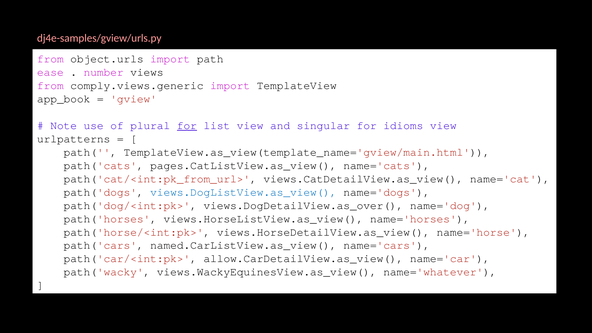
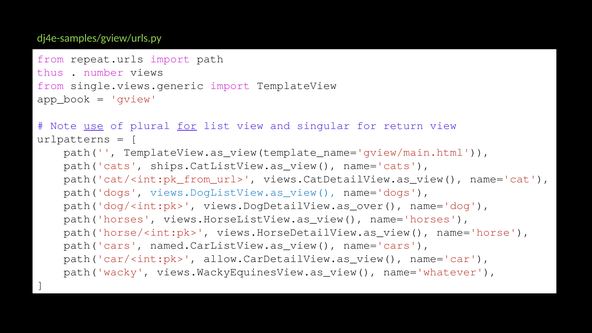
dj4e-samples/gview/urls.py colour: pink -> light green (99, 38)
object.urls: object.urls -> repeat.urls (107, 59)
ease: ease -> thus (50, 72)
comply.views.generic: comply.views.generic -> single.views.generic (137, 85)
use underline: none -> present (94, 125)
idioms: idioms -> return (403, 125)
pages.CatListView.as_view(: pages.CatListView.as_view( -> ships.CatListView.as_view( (243, 165)
